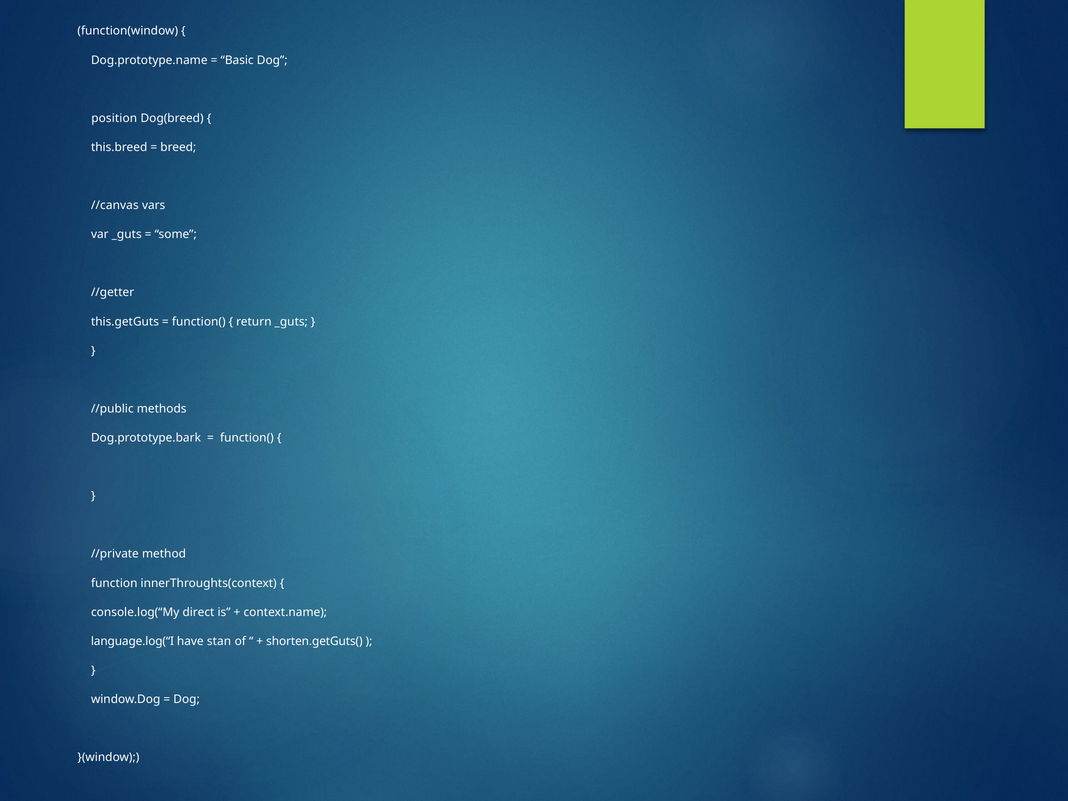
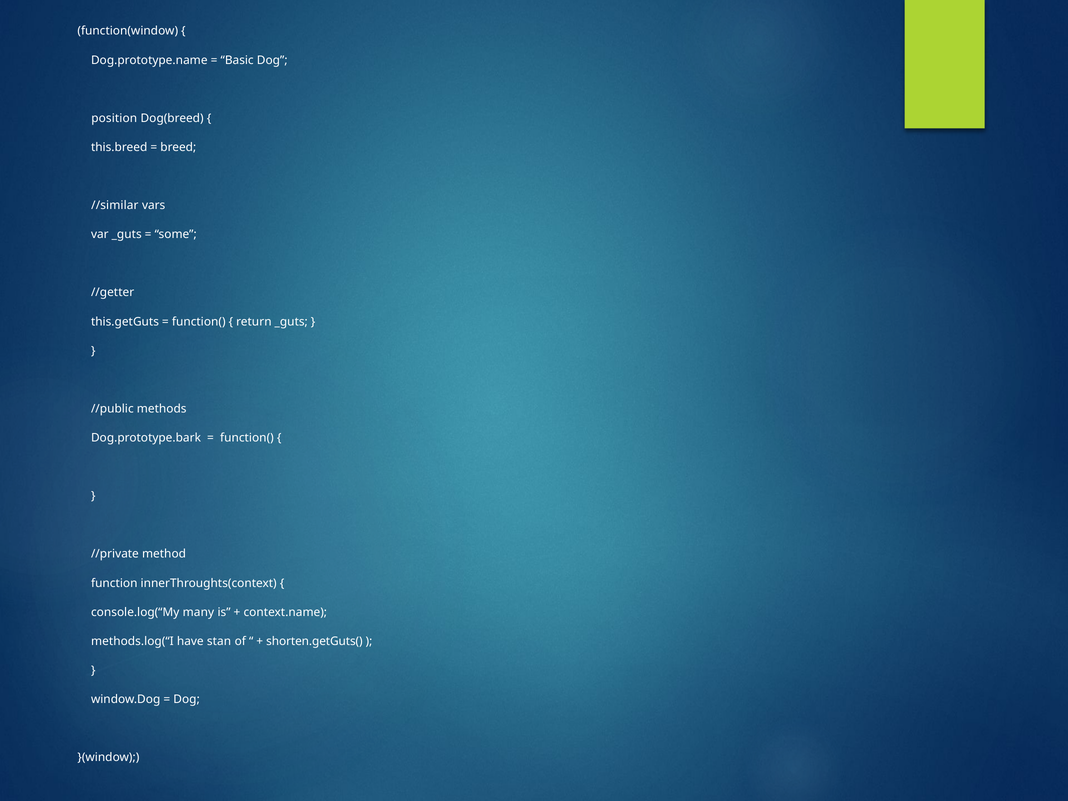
//canvas: //canvas -> //similar (115, 205)
direct: direct -> many (198, 612)
language.log(“I: language.log(“I -> methods.log(“I (132, 641)
